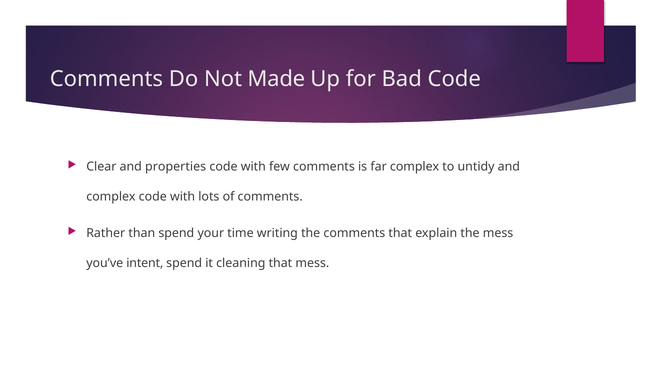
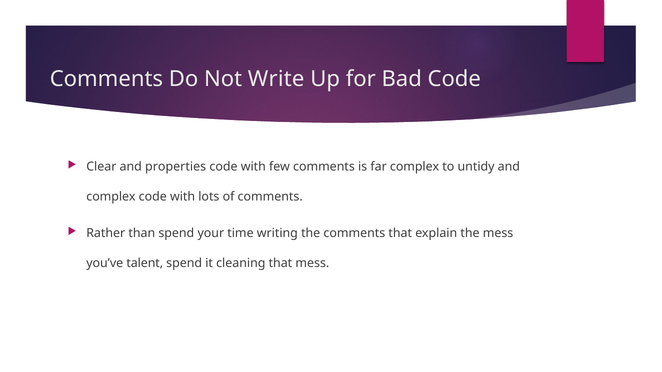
Made: Made -> Write (276, 79)
intent: intent -> talent (145, 263)
